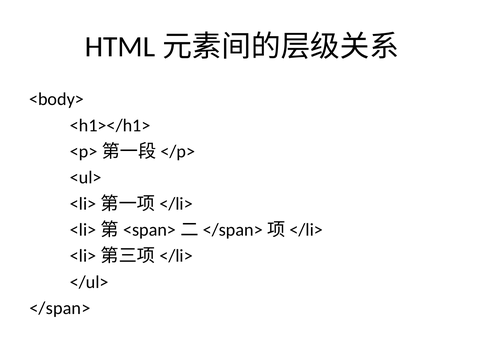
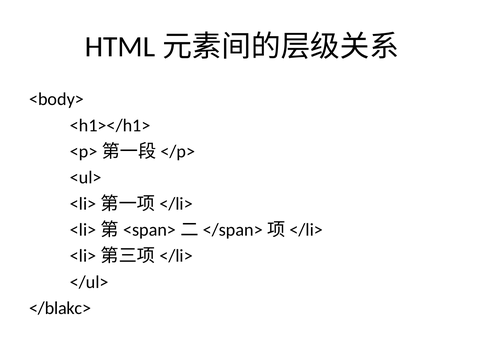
</span>: </span> -> </blakc> (60, 308)
